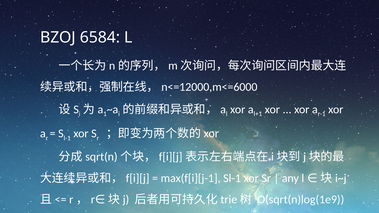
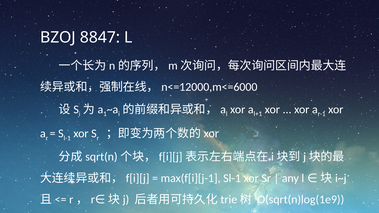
6584: 6584 -> 8847 (100, 37)
